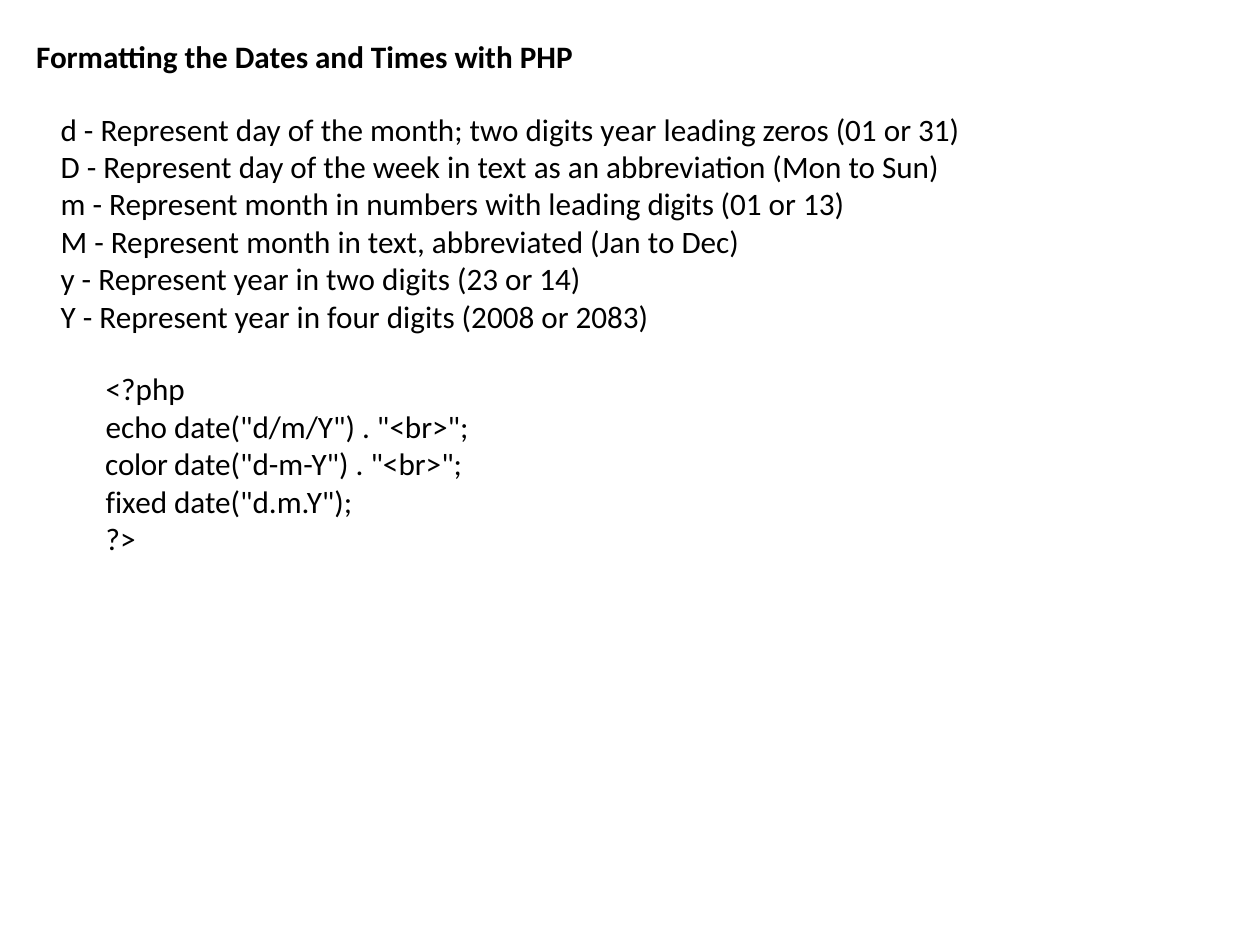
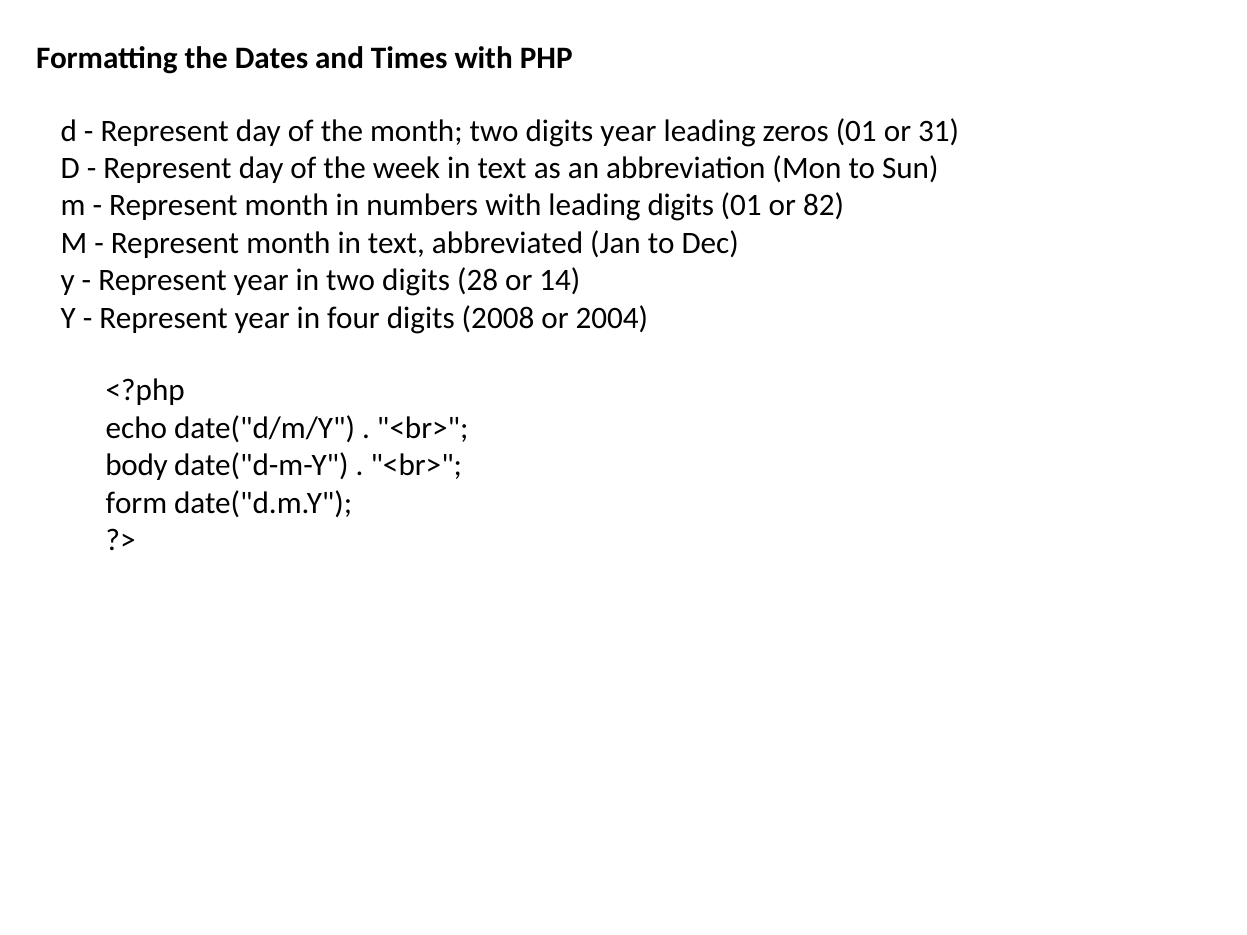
13: 13 -> 82 (824, 206)
23: 23 -> 28 (478, 281)
2083: 2083 -> 2004 (612, 318)
color: color -> body (137, 465)
fixed: fixed -> form (136, 503)
